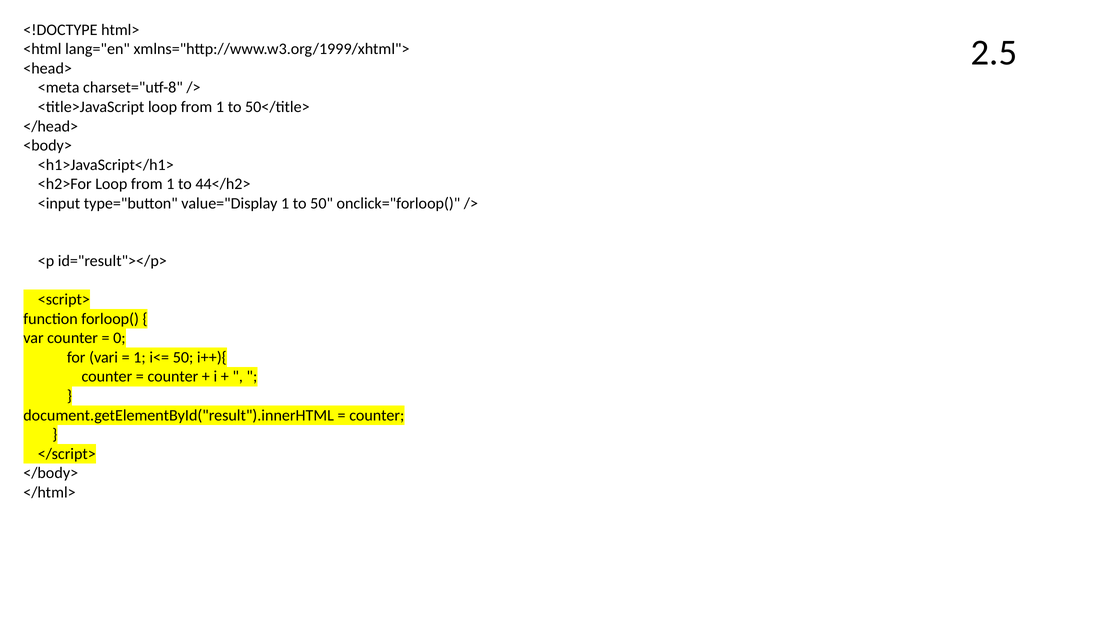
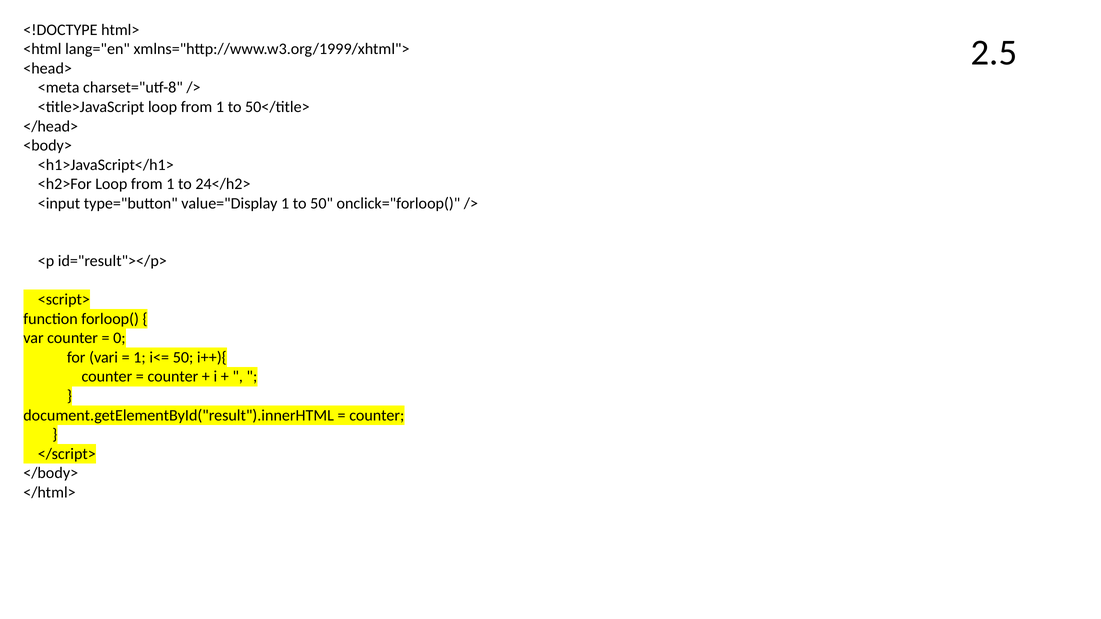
44</h2>: 44</h2> -> 24</h2> (223, 184)
